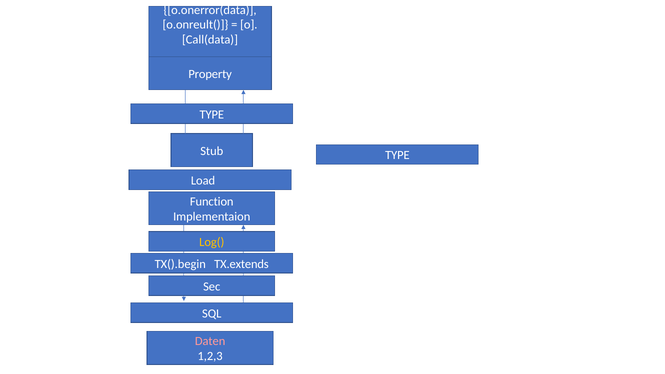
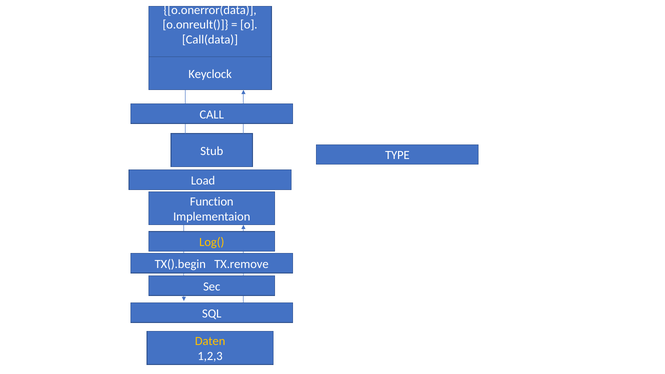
Property: Property -> Keyclock (210, 74)
TYPE: TYPE -> CALL (212, 115)
TX.extends: TX.extends -> TX.remove (241, 264)
Daten colour: pink -> yellow (210, 341)
